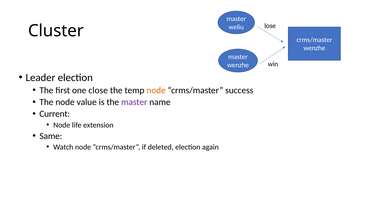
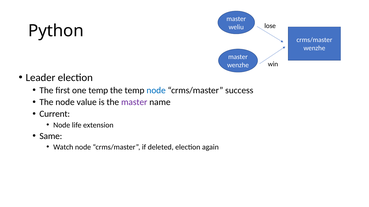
Cluster: Cluster -> Python (56, 31)
one close: close -> temp (98, 90)
node colour: orange -> blue (156, 90)
